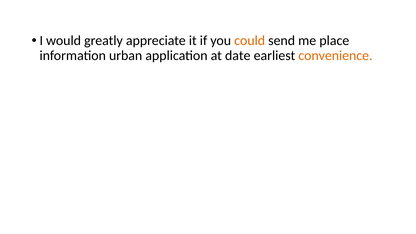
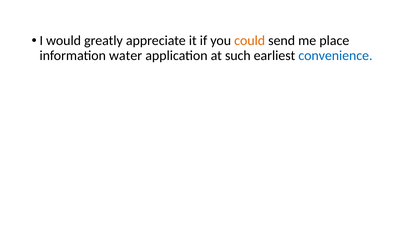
urban: urban -> water (126, 56)
date: date -> such (238, 56)
convenience colour: orange -> blue (335, 56)
